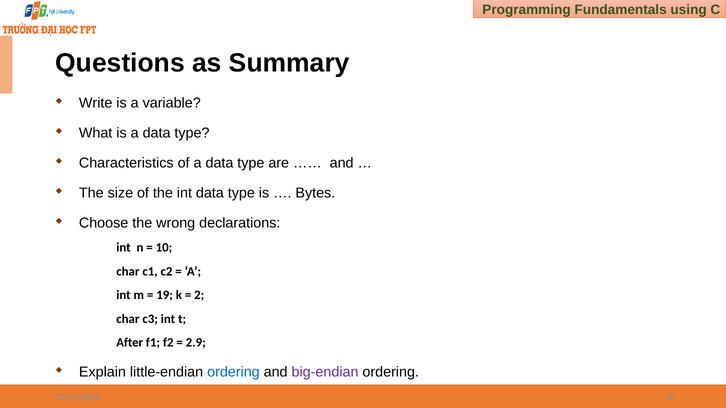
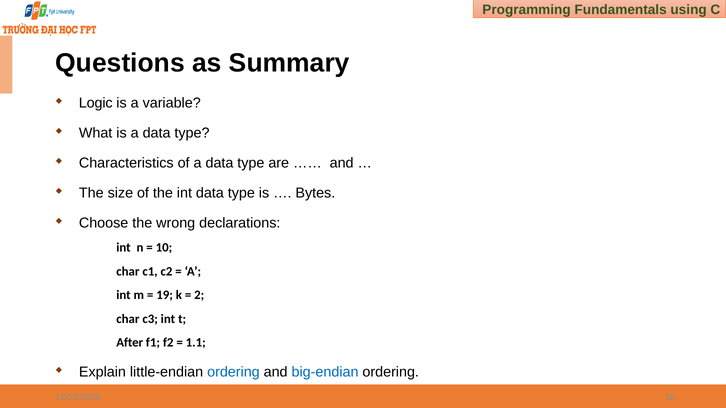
Write: Write -> Logic (96, 103)
2.9: 2.9 -> 1.1 (196, 343)
big-endian colour: purple -> blue (325, 372)
